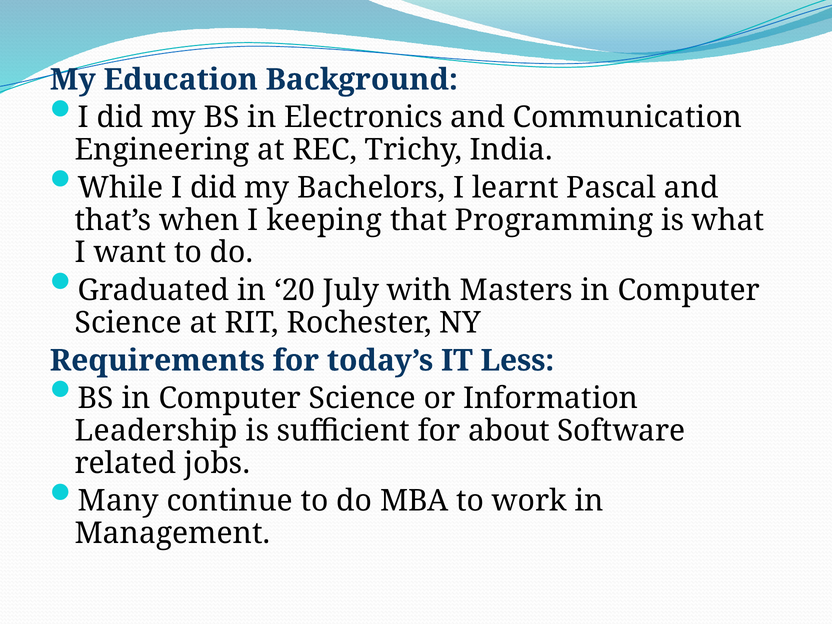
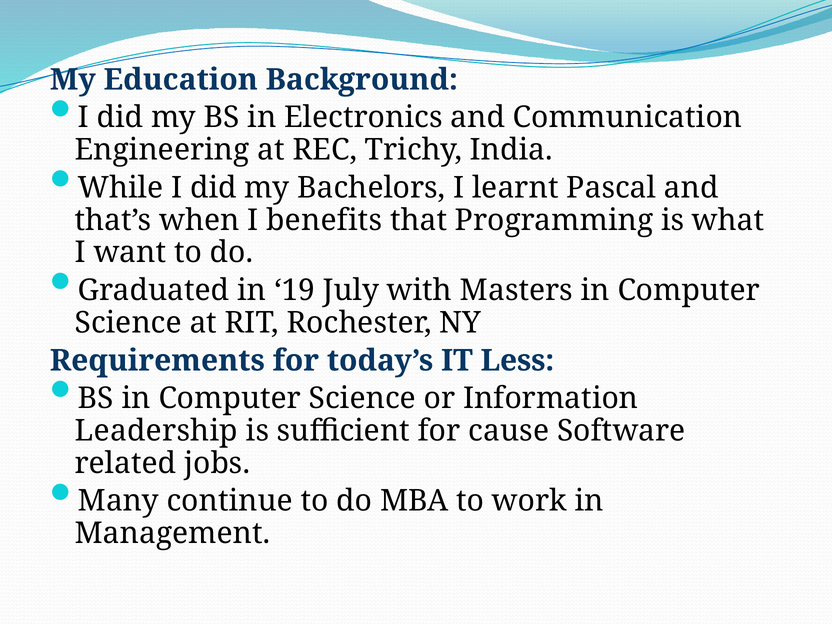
keeping: keeping -> benefits (324, 220)
20: 20 -> 19 (295, 290)
about: about -> cause (509, 431)
